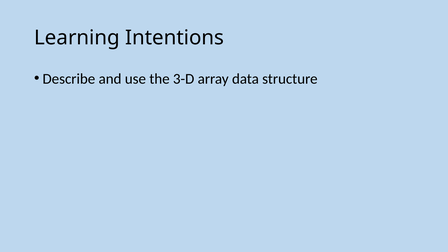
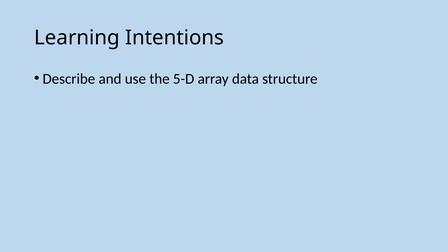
3-D: 3-D -> 5-D (184, 79)
